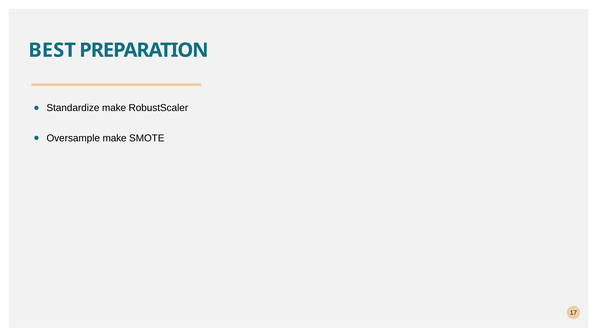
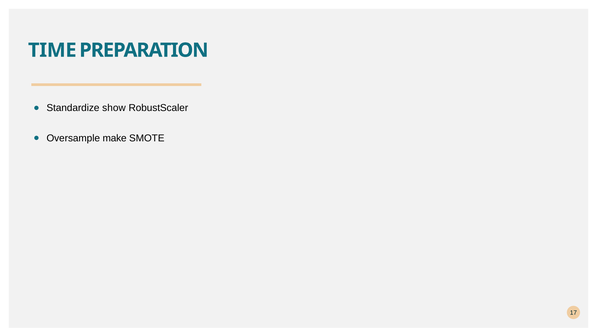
BEST: BEST -> TIME (52, 50)
Standardize make: make -> show (114, 108)
